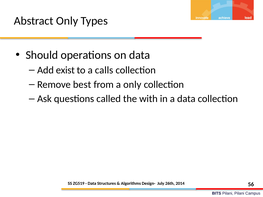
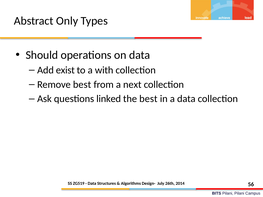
calls: calls -> with (104, 70)
a only: only -> next (132, 85)
called: called -> linked (109, 99)
the with: with -> best (148, 99)
